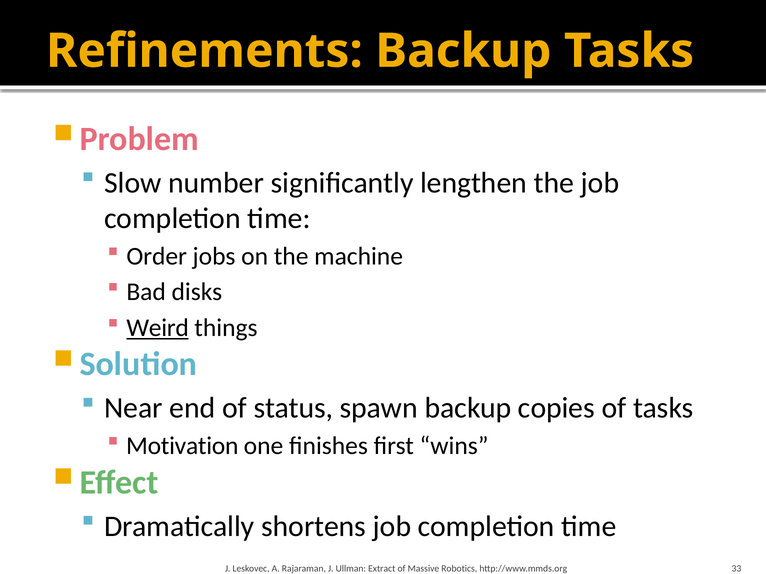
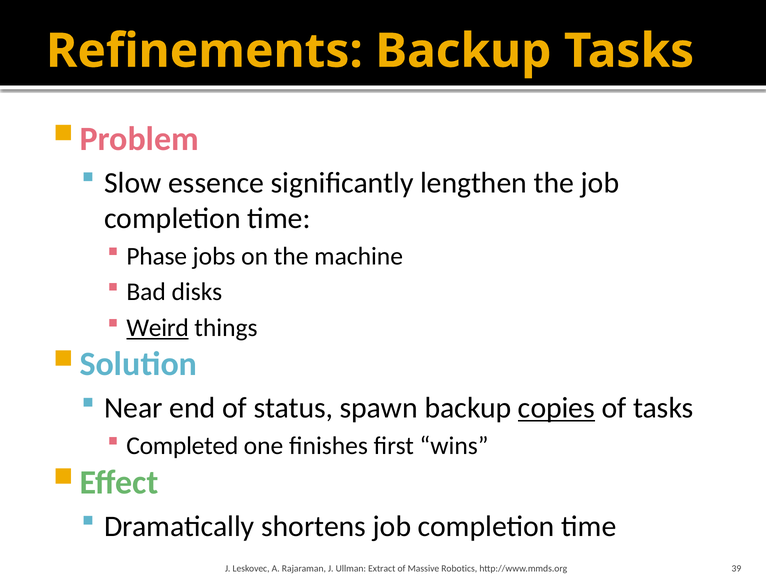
number: number -> essence (216, 183)
Order: Order -> Phase (157, 257)
copies underline: none -> present (556, 408)
Motivation: Motivation -> Completed (182, 446)
33: 33 -> 39 (736, 569)
